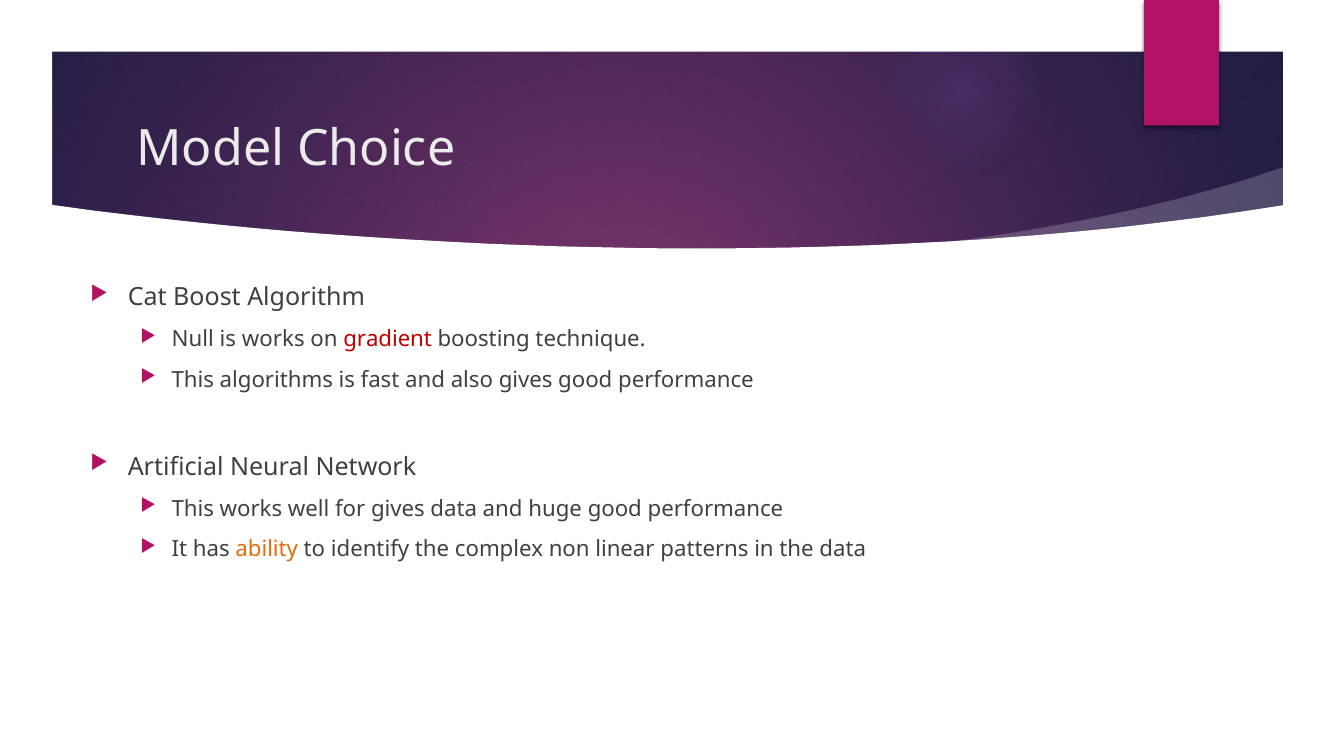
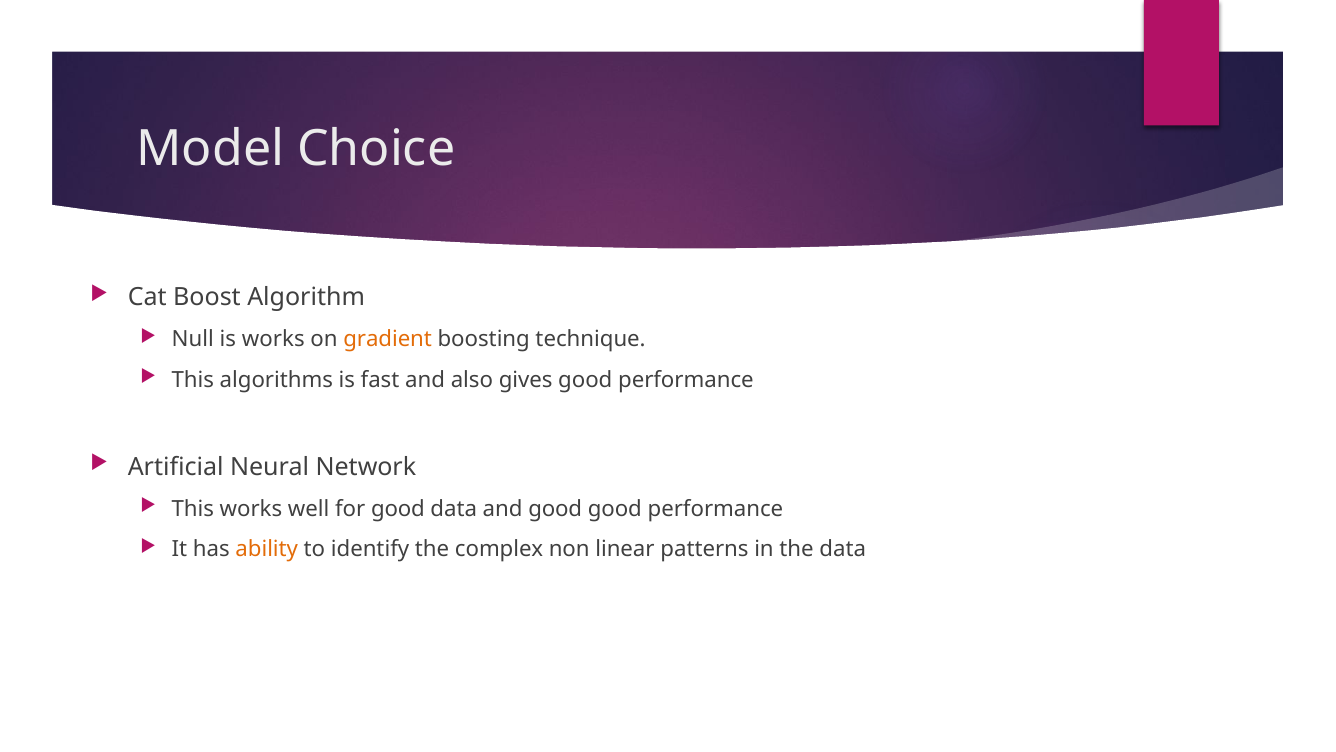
gradient colour: red -> orange (388, 339)
for gives: gives -> good (398, 509)
and huge: huge -> good (555, 509)
